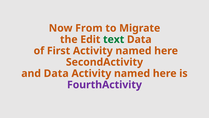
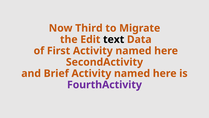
From: From -> Third (89, 28)
text colour: green -> black (114, 39)
and Data: Data -> Brief (56, 73)
